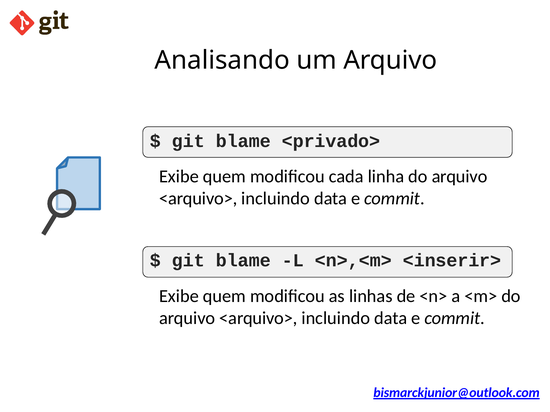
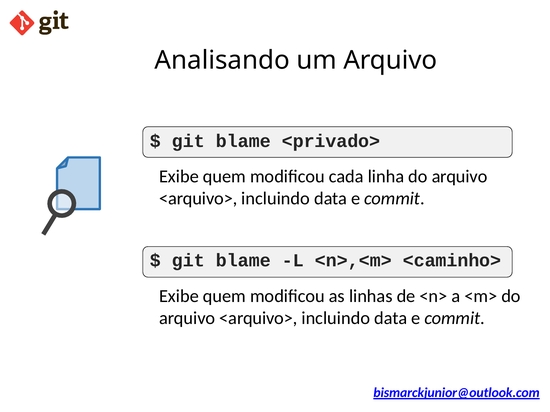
<inserir>: <inserir> -> <caminho> (452, 261)
